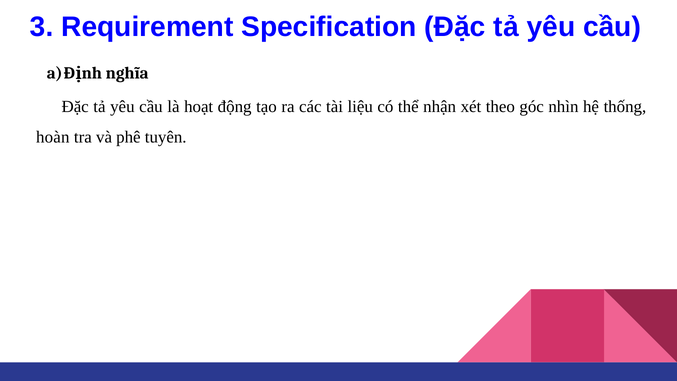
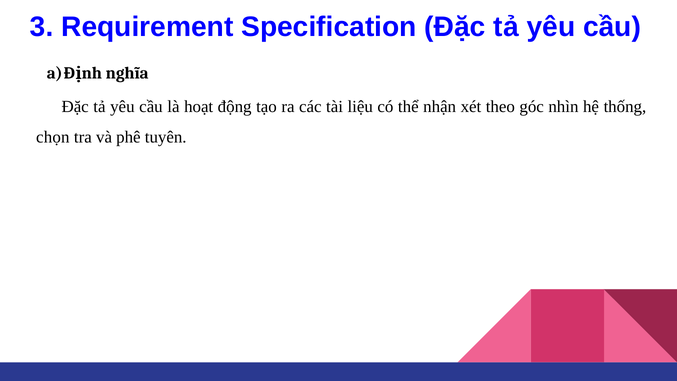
hoàn: hoàn -> chọn (53, 137)
